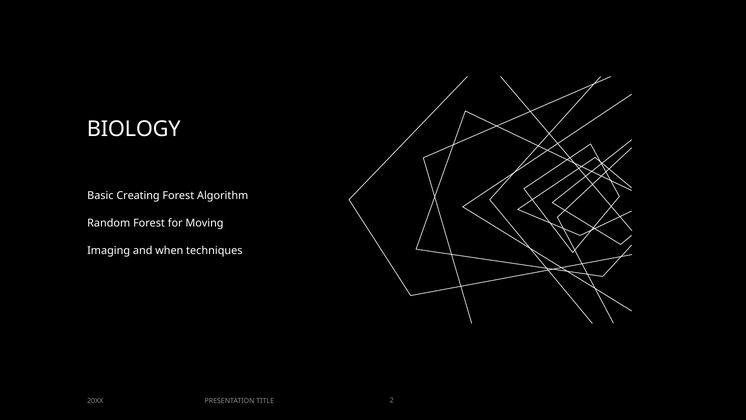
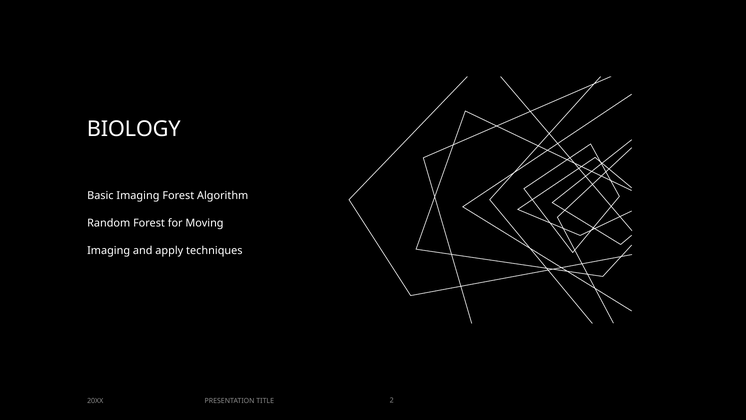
Basic Creating: Creating -> Imaging (138, 196)
when: when -> apply (169, 250)
